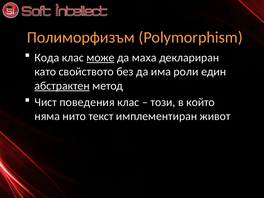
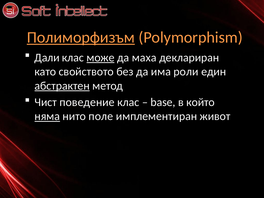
Полиморфизъм underline: none -> present (81, 37)
Кода: Кода -> Дали (47, 58)
поведения: поведения -> поведение (87, 102)
този: този -> base (163, 102)
няма underline: none -> present (47, 116)
текст: текст -> поле (101, 116)
